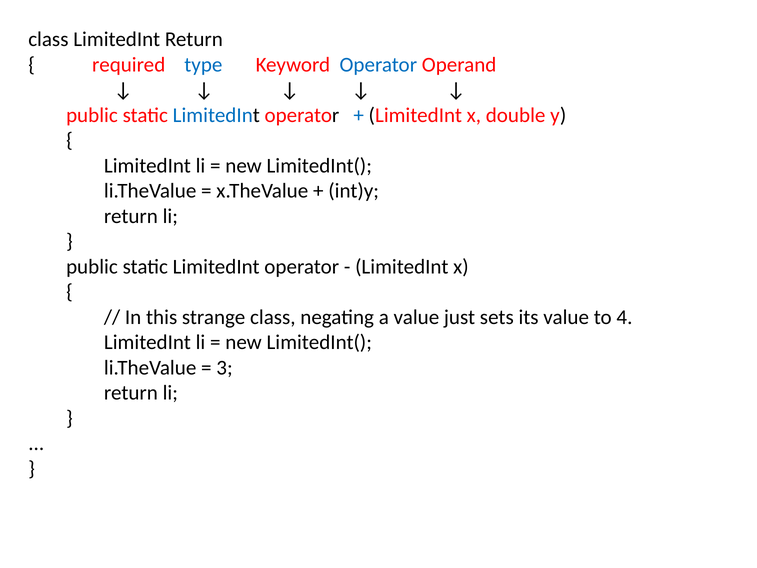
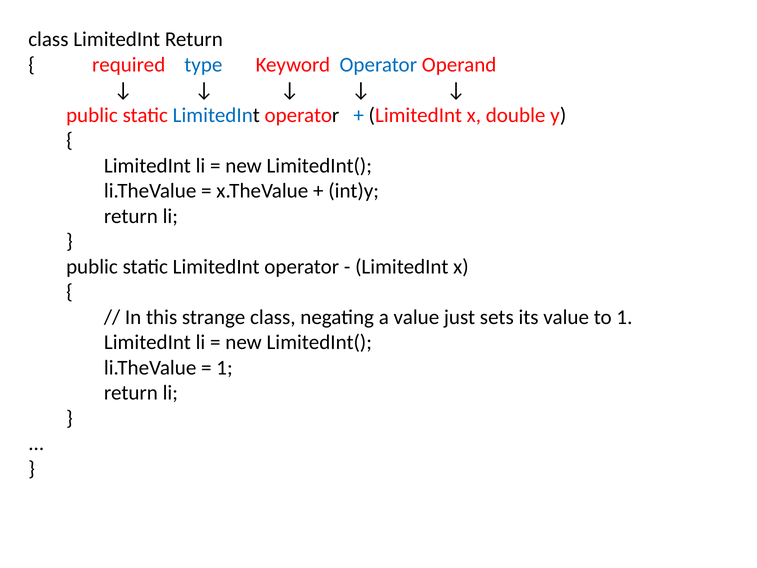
to 4: 4 -> 1 (624, 317)
3: 3 -> 1 (225, 368)
